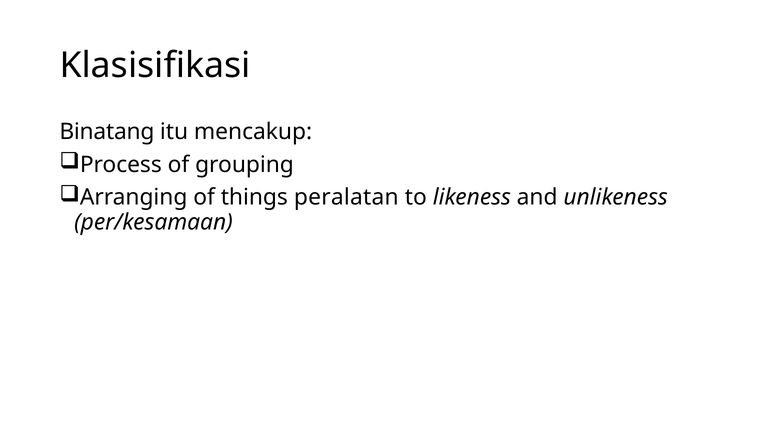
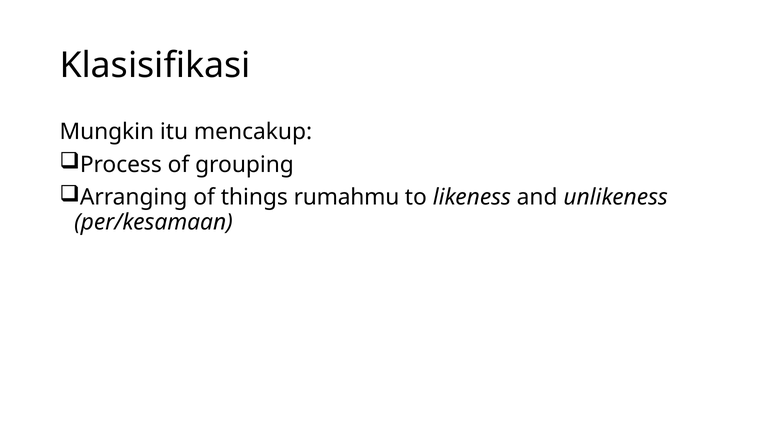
Binatang: Binatang -> Mungkin (107, 132)
peralatan: peralatan -> rumahmu (347, 198)
